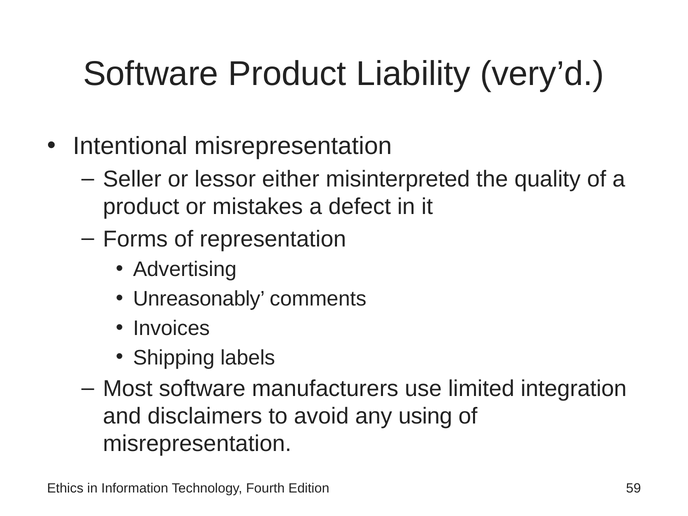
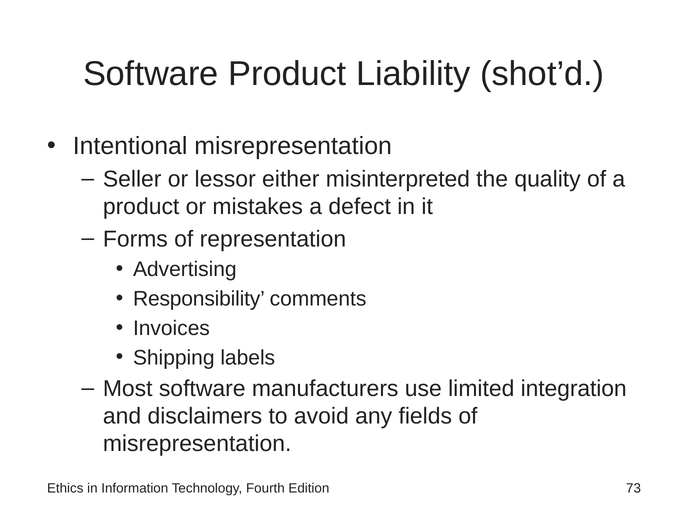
very’d: very’d -> shot’d (542, 74)
Unreasonably: Unreasonably -> Responsibility (199, 299)
using: using -> fields (425, 416)
59: 59 -> 73 (634, 488)
